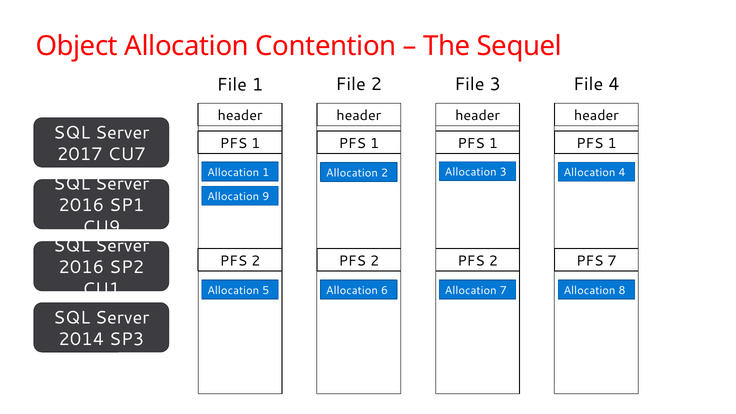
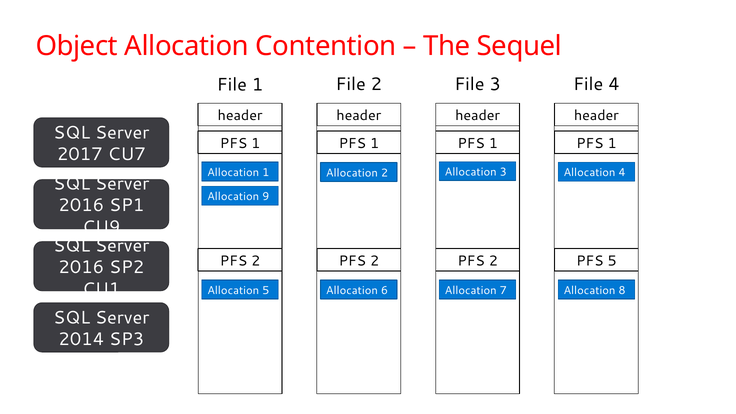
PFS 7: 7 -> 5 (612, 261)
